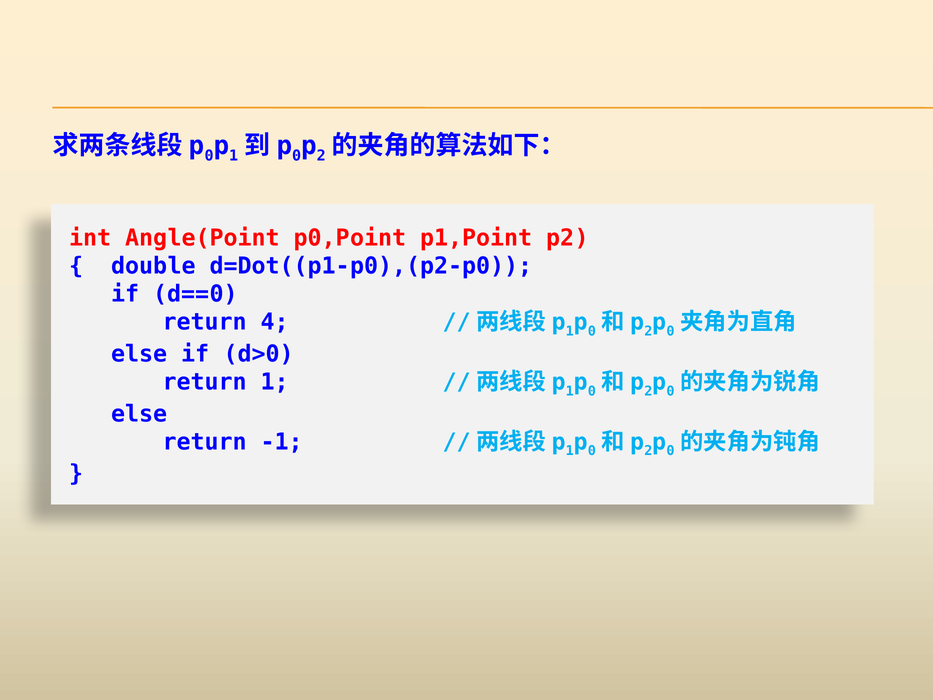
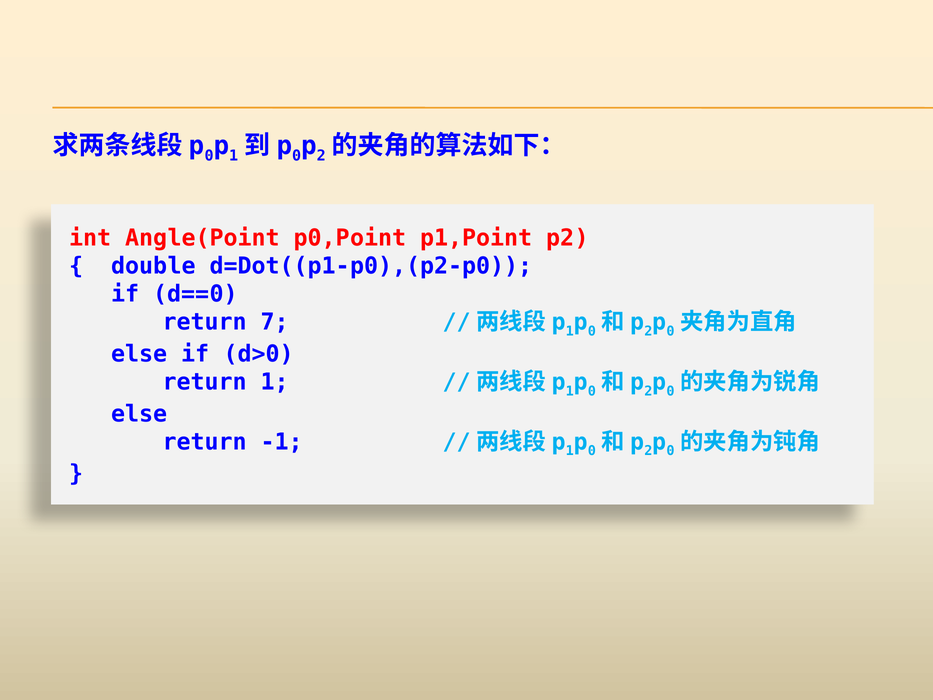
4: 4 -> 7 (275, 322)
